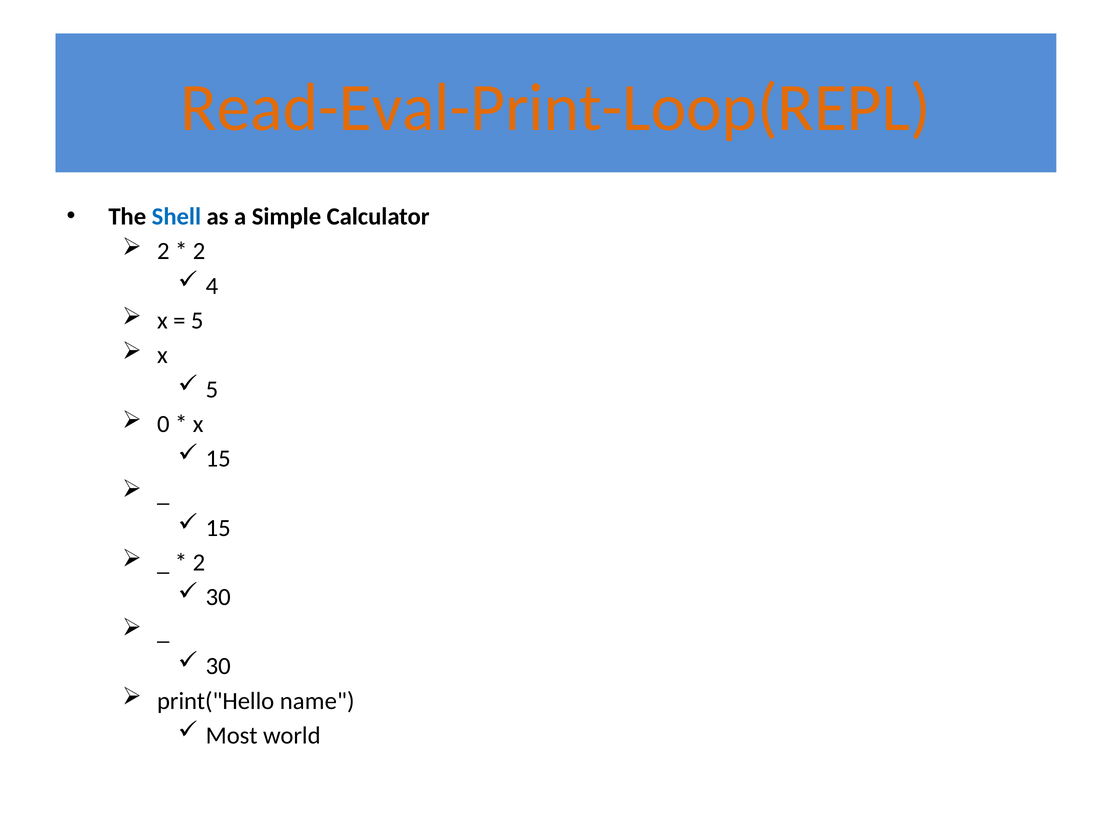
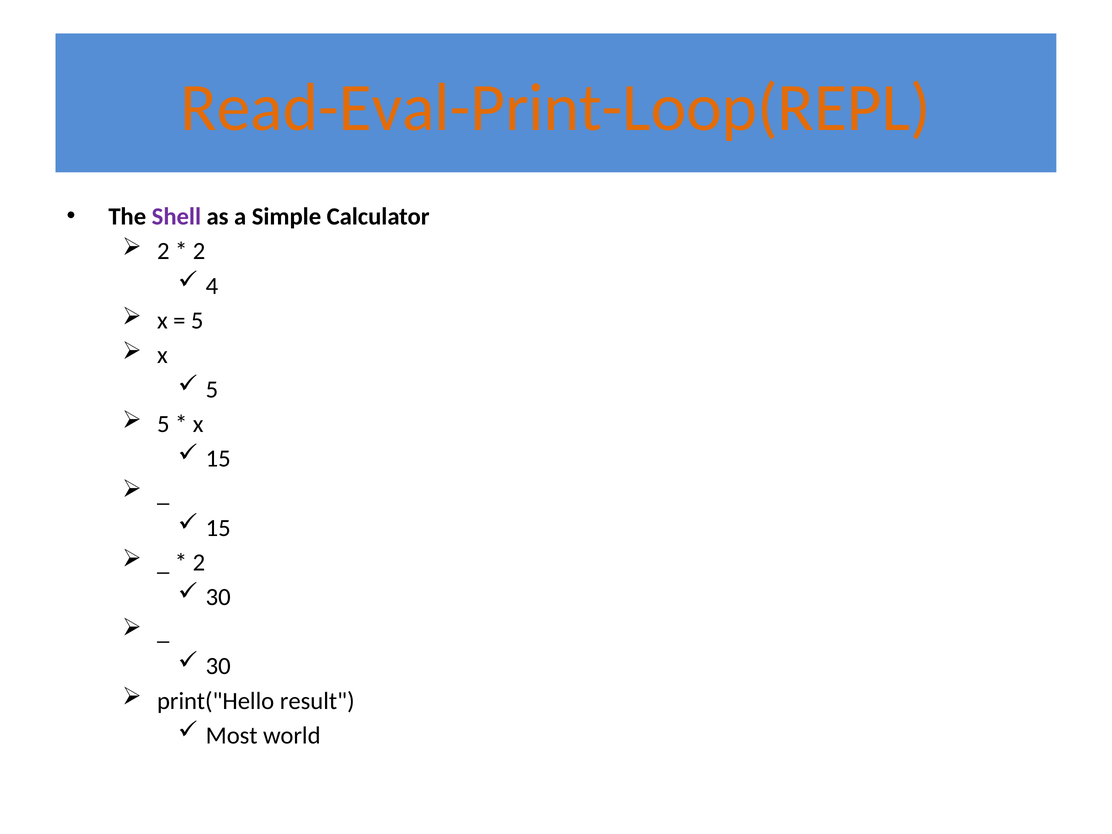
Shell colour: blue -> purple (176, 217)
0: 0 -> 5 (163, 424)
name: name -> result (317, 701)
